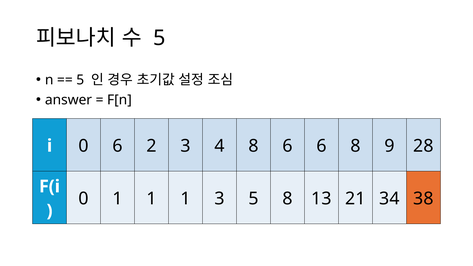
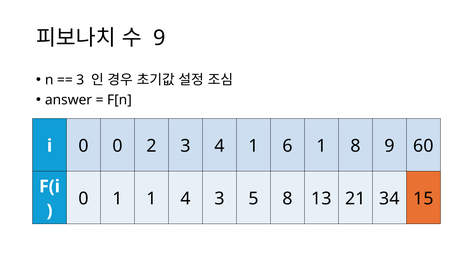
5: 5 -> 9 (159, 38)
5: 5 -> 3 (80, 80)
0 6: 6 -> 0 (118, 146)
4 8: 8 -> 1 (253, 146)
6 6: 6 -> 1 (321, 146)
28: 28 -> 60 (423, 146)
1 1 1: 1 -> 4 (186, 199)
38: 38 -> 15 (423, 199)
